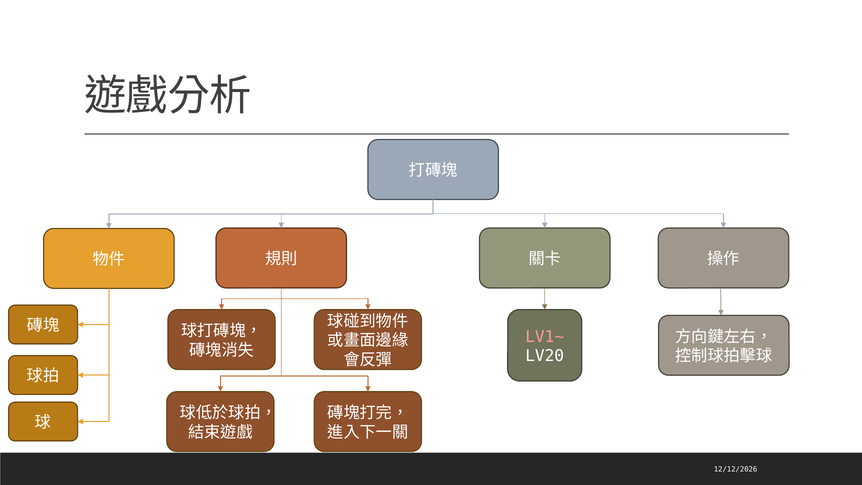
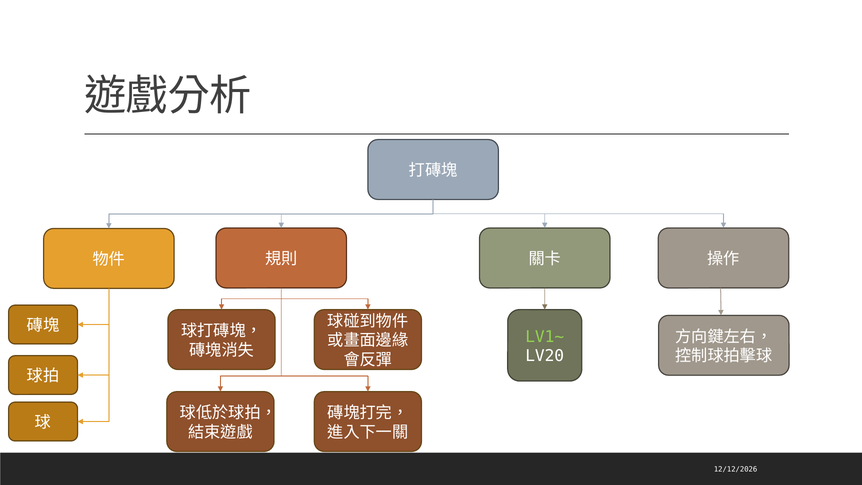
LV1~ colour: pink -> light green (545, 337)
